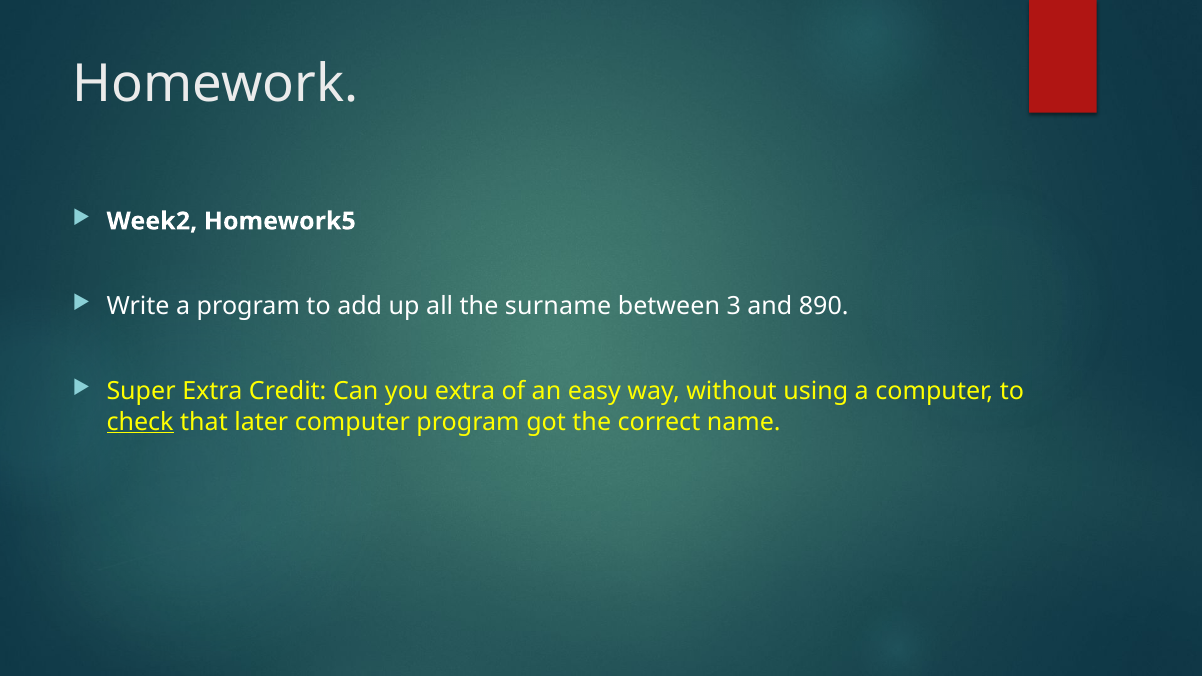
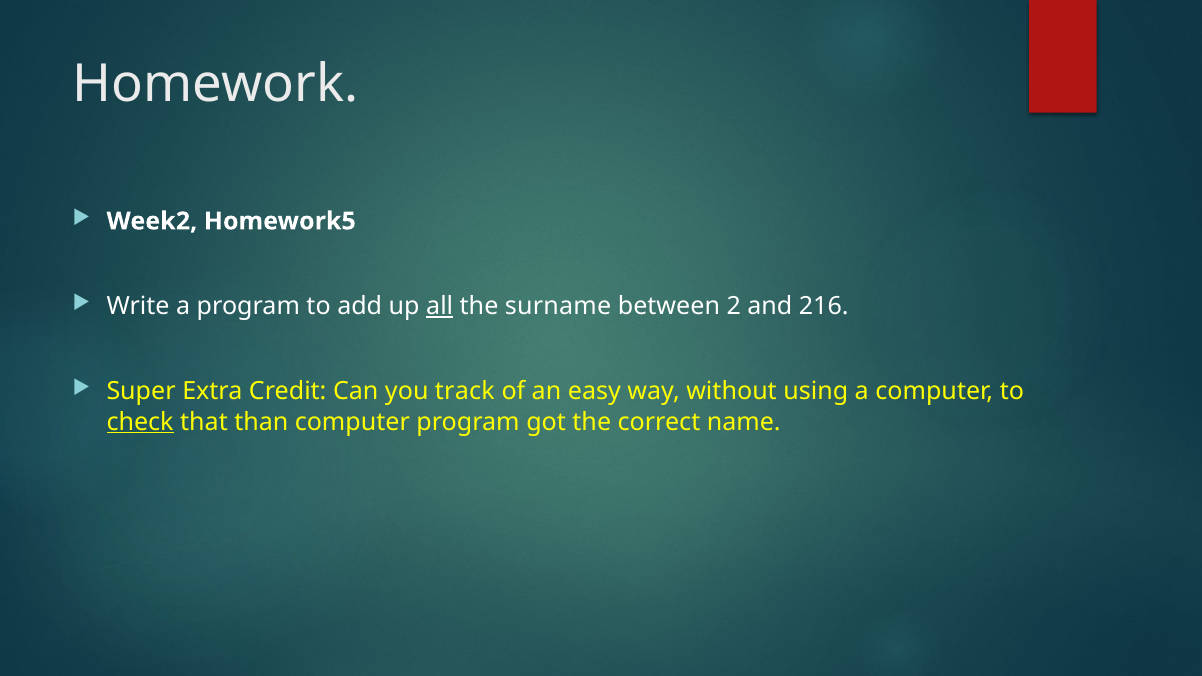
all underline: none -> present (440, 306)
3: 3 -> 2 (734, 306)
890: 890 -> 216 (824, 306)
you extra: extra -> track (465, 392)
later: later -> than (261, 422)
